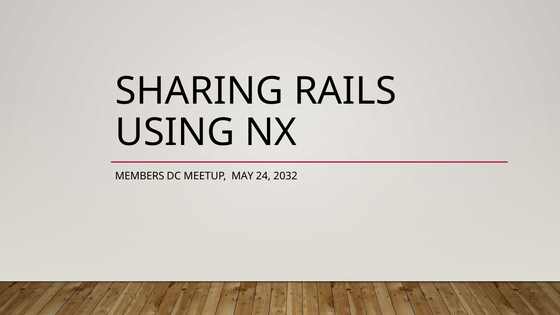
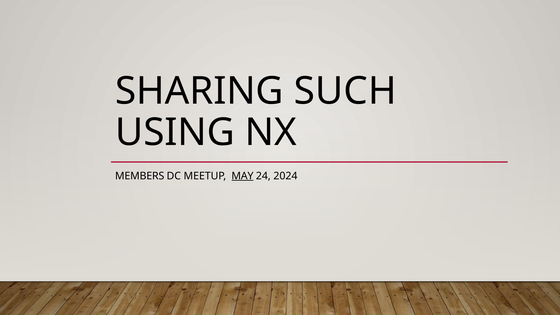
RAILS: RAILS -> SUCH (345, 91)
MAY underline: none -> present (242, 176)
2032: 2032 -> 2024 (285, 176)
